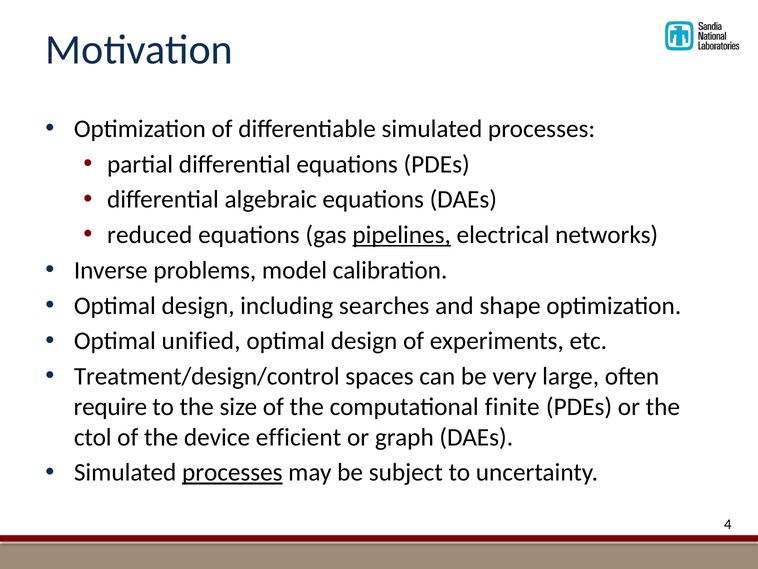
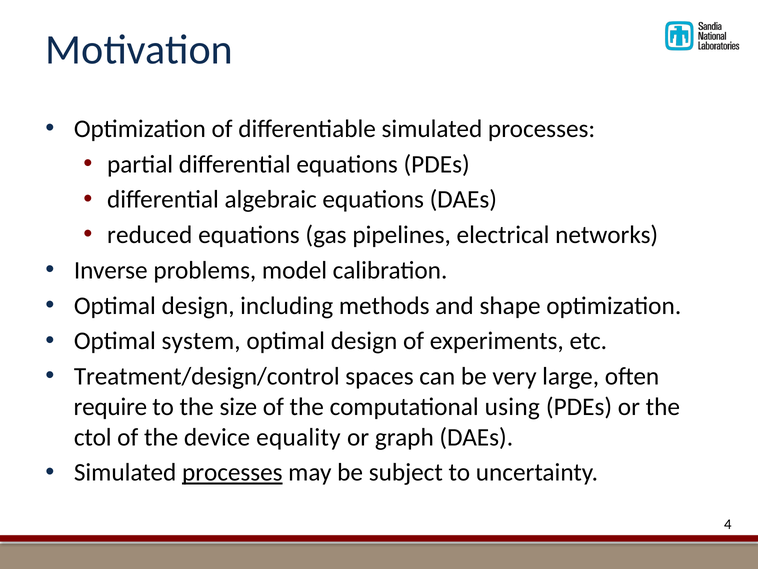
pipelines underline: present -> none (402, 235)
searches: searches -> methods (384, 305)
unified: unified -> system (201, 341)
finite: finite -> using (512, 407)
efficient: efficient -> equality (298, 437)
